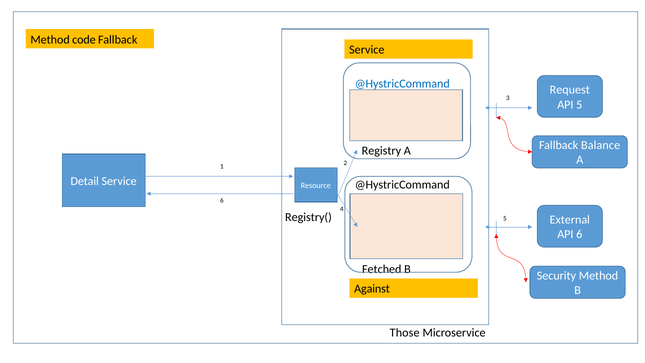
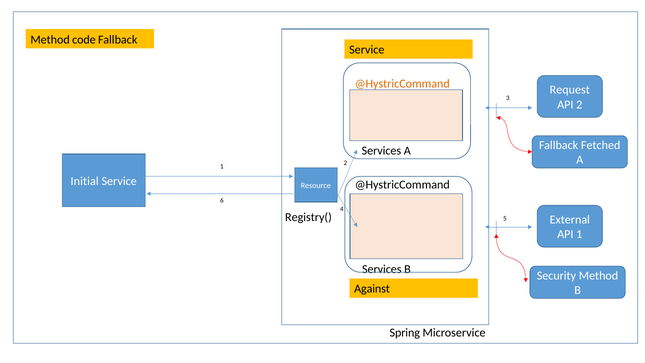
@HystricCommand colour: blue -> orange (402, 84)
API 5: 5 -> 2 (579, 104)
Balance: Balance -> Fetched (601, 145)
Registry: Registry -> Services (381, 151)
Detail: Detail -> Initial (85, 181)
API 6: 6 -> 1 (579, 234)
Fetched: Fetched -> Services (382, 269)
Those: Those -> Spring (405, 333)
